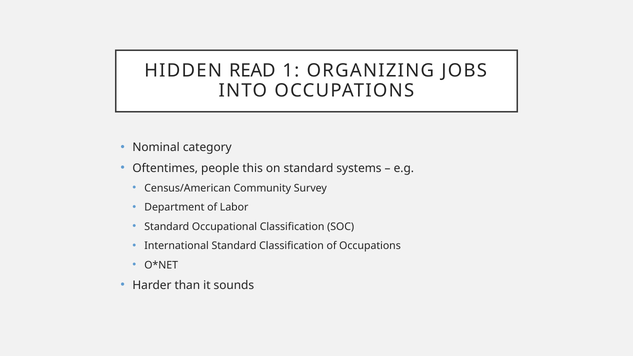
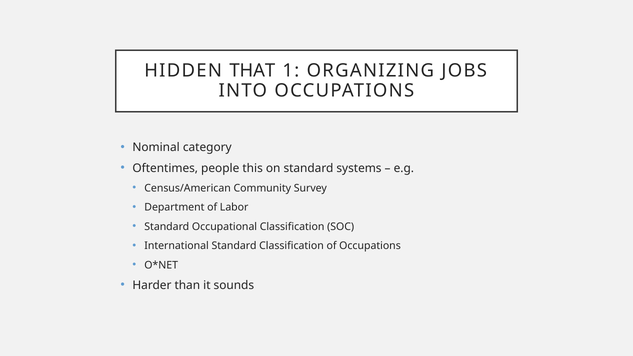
READ: READ -> THAT (252, 71)
